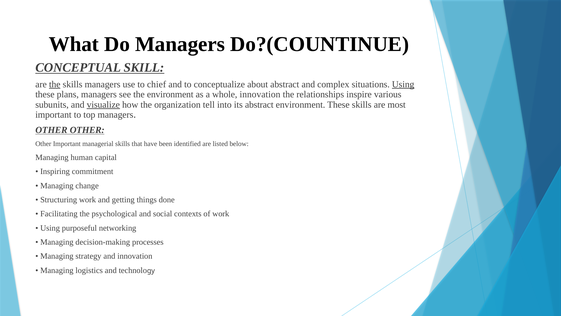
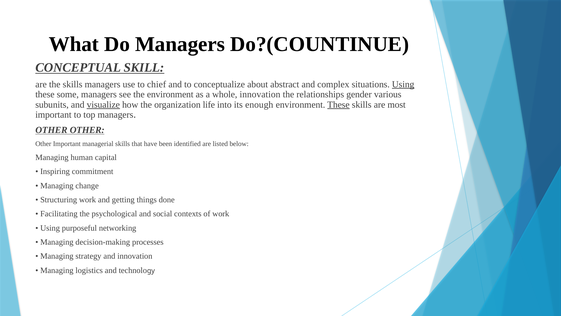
the underline: present -> none (55, 84)
plans: plans -> some (68, 94)
inspire: inspire -> gender (359, 94)
tell: tell -> life (209, 104)
its abstract: abstract -> enough (259, 104)
These underline: none -> present (338, 104)
